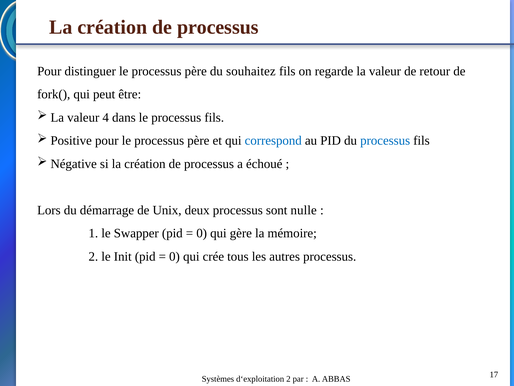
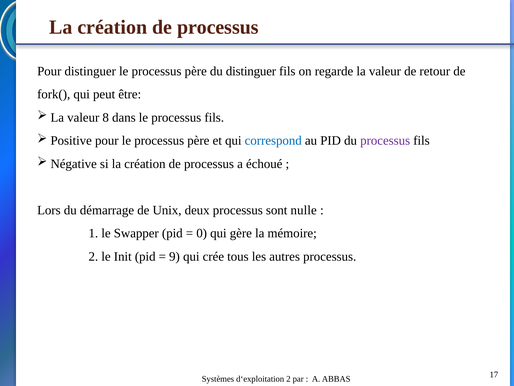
du souhaitez: souhaitez -> distinguer (251, 71)
4: 4 -> 8 (106, 117)
processus colour: blue -> purple (385, 140)
0: 0 -> 9 (175, 256)
